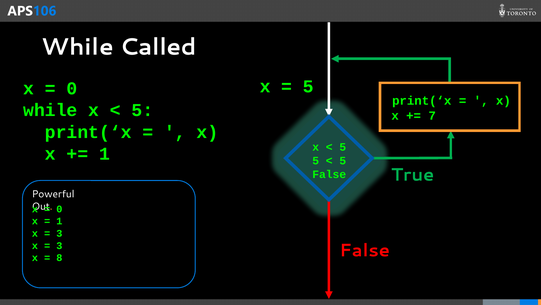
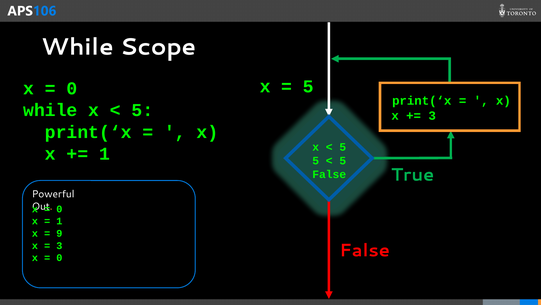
Called: Called -> Scope (158, 47)
7: 7 -> 3 (432, 115)
3: 3 -> 9 (59, 233)
8: 8 -> 0 (59, 257)
